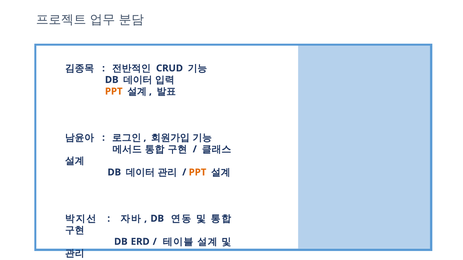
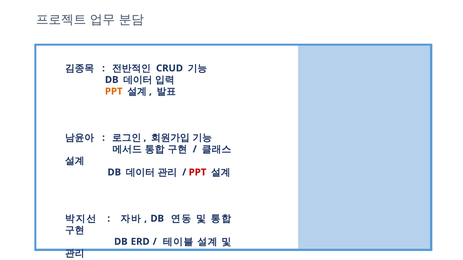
PPT colour: orange -> red (198, 173)
